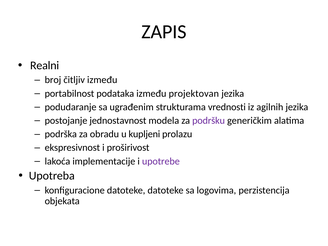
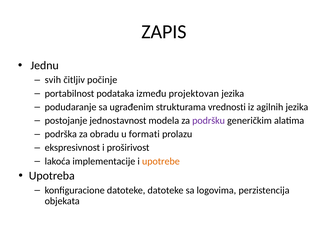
Realni: Realni -> Jednu (45, 65)
broj: broj -> svih (53, 80)
čitljiv između: između -> počinje (102, 80)
kupljeni: kupljeni -> formati (144, 134)
upotrebe colour: purple -> orange (161, 161)
